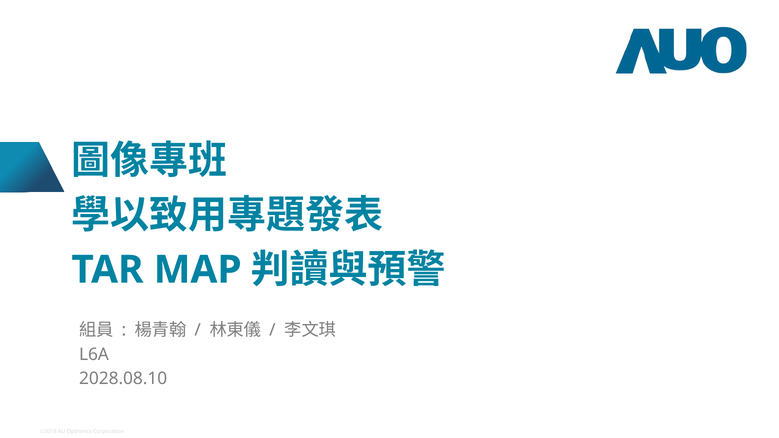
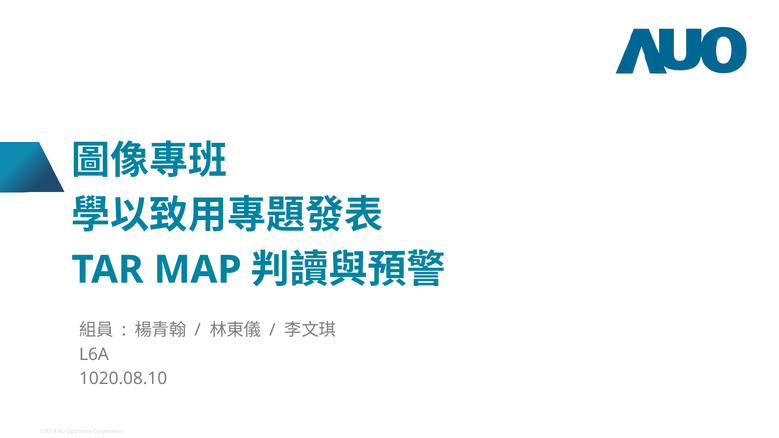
2028.08.10: 2028.08.10 -> 1020.08.10 (123, 379)
